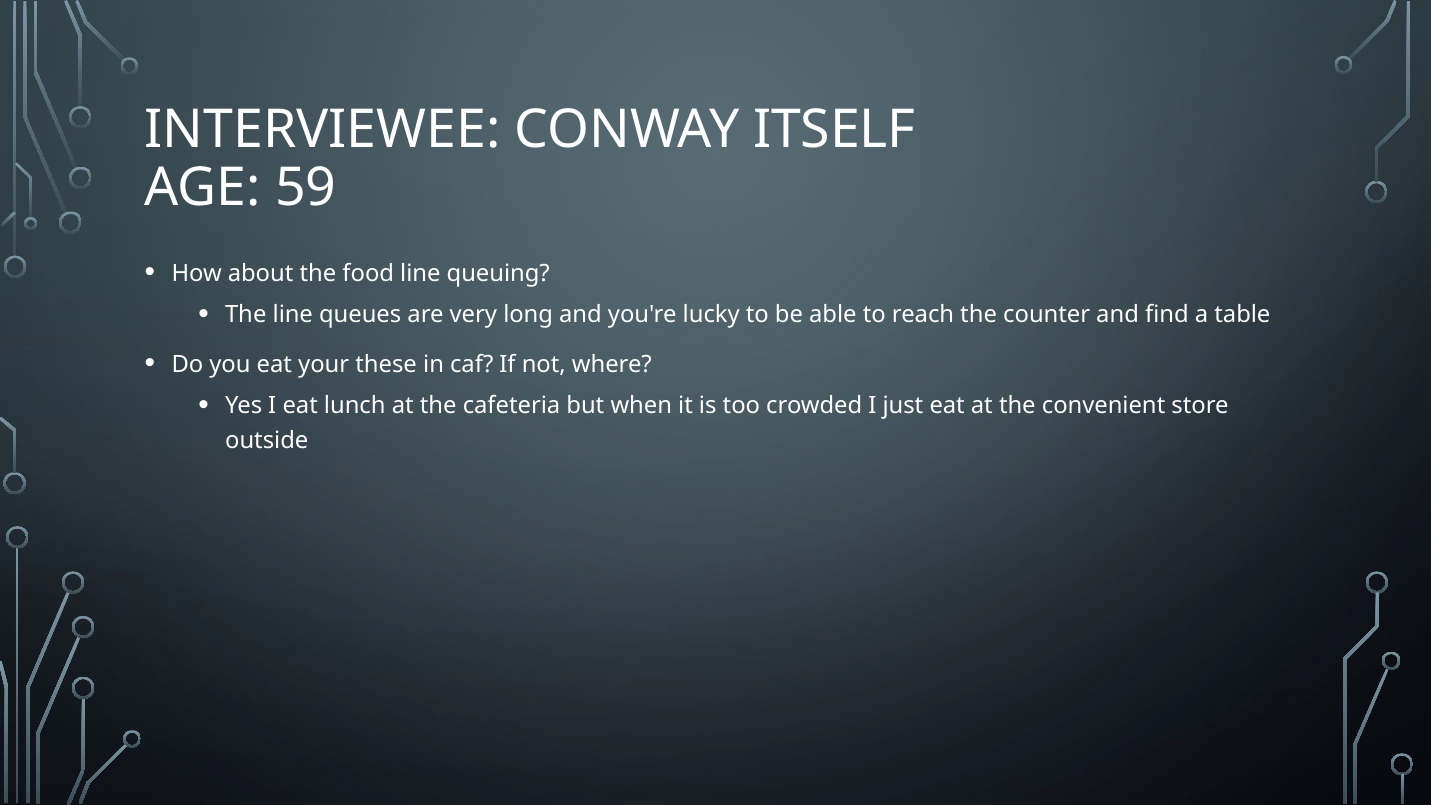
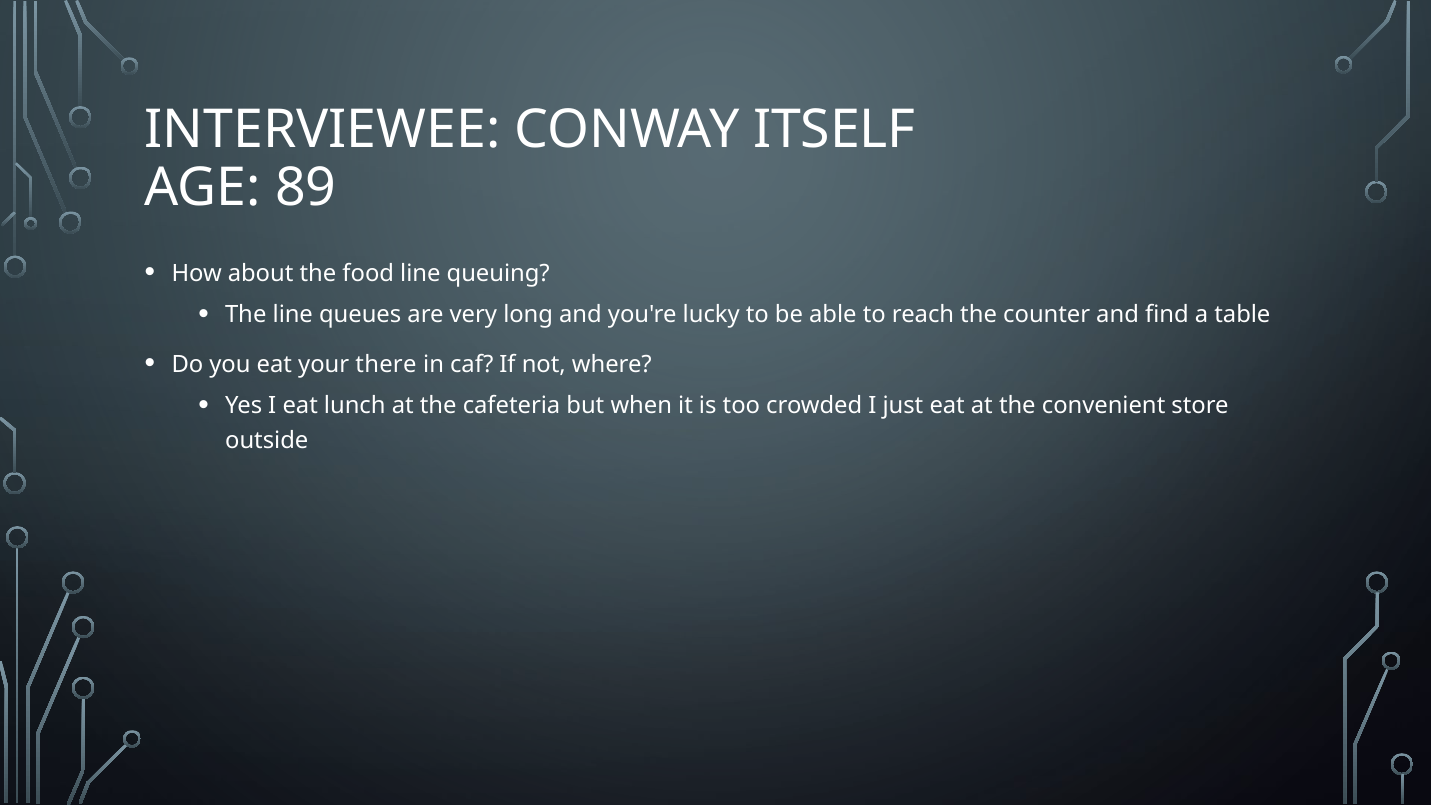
59: 59 -> 89 (306, 188)
these: these -> there (386, 364)
